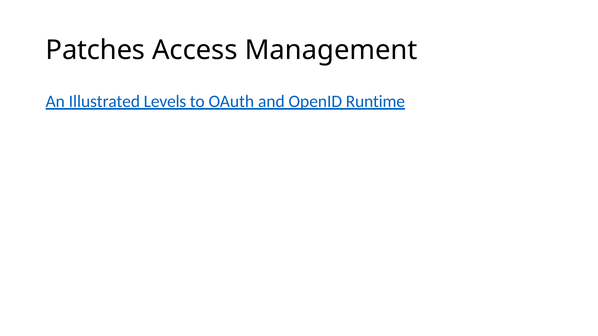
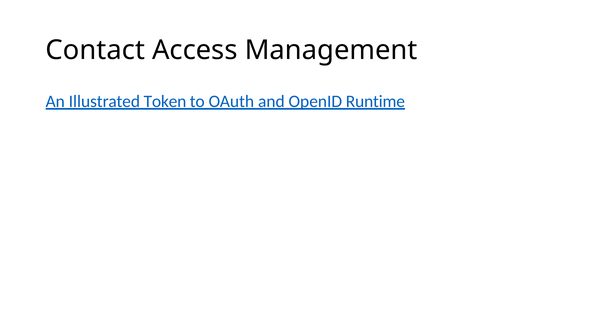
Patches: Patches -> Contact (95, 50)
Levels: Levels -> Token (165, 101)
